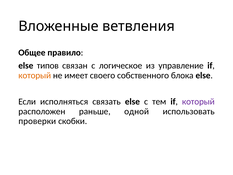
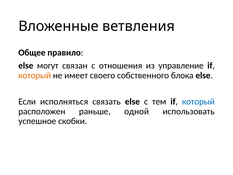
типов: типов -> могут (48, 66)
логическое: логическое -> отношения (121, 66)
который colour: purple -> blue (198, 101)
проверки: проверки -> успешное (37, 121)
